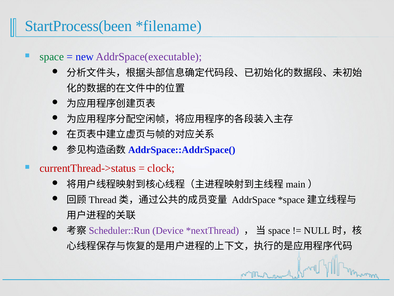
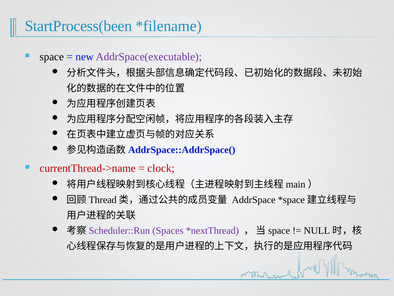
space colour: green -> black (52, 57)
currentThread->status: currentThread->status -> currentThread->name (88, 168)
Device: Device -> Spaces (168, 230)
